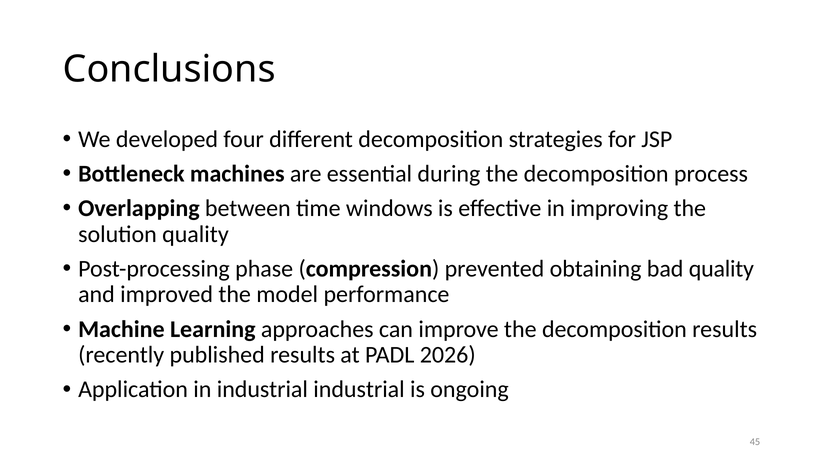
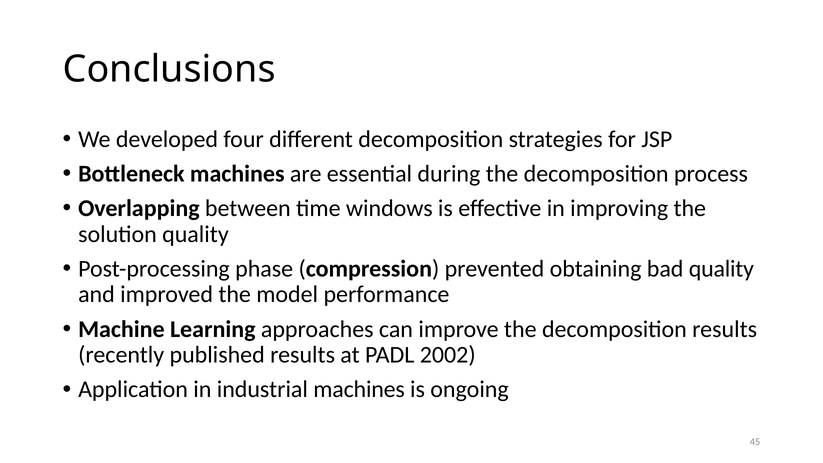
2026: 2026 -> 2002 (448, 355)
industrial industrial: industrial -> machines (359, 389)
